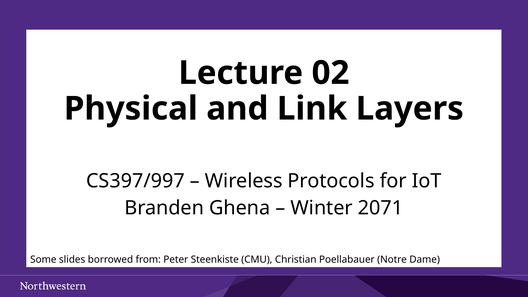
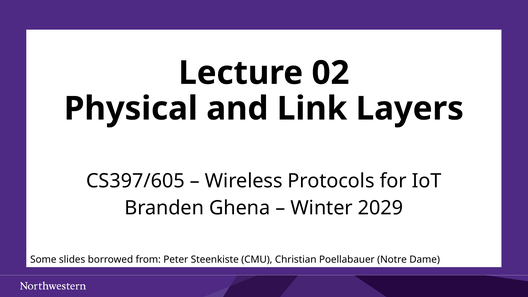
CS397/997: CS397/997 -> CS397/605 (135, 181)
2071: 2071 -> 2029 (381, 208)
